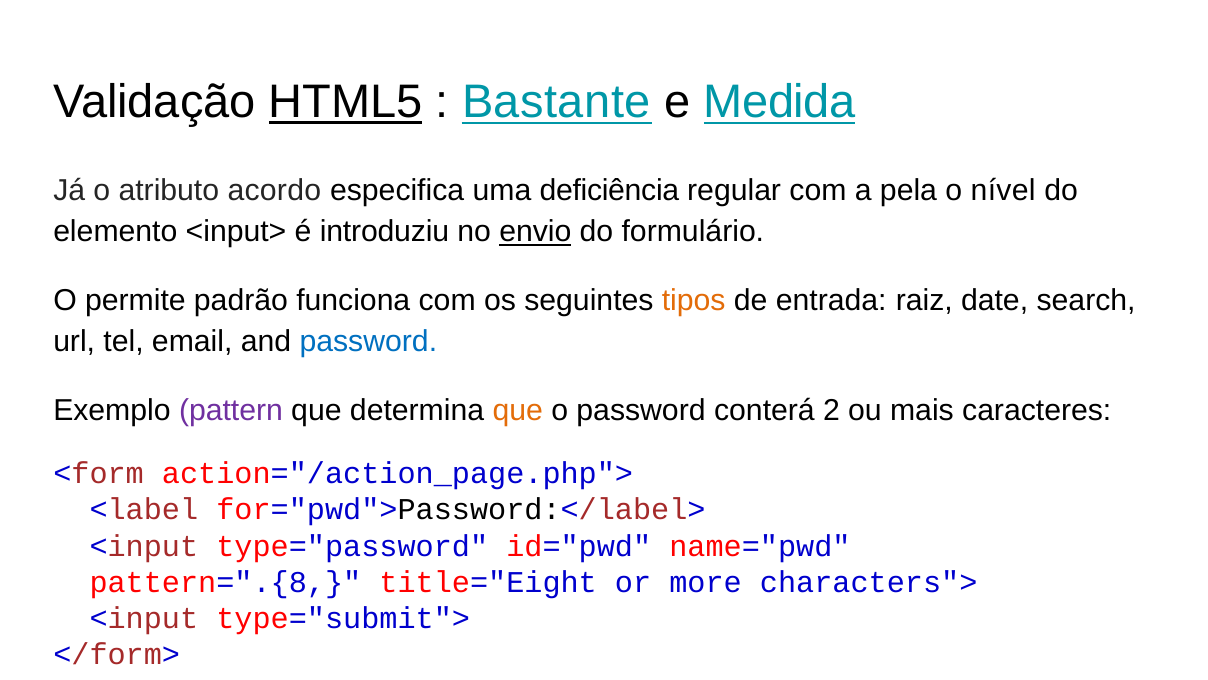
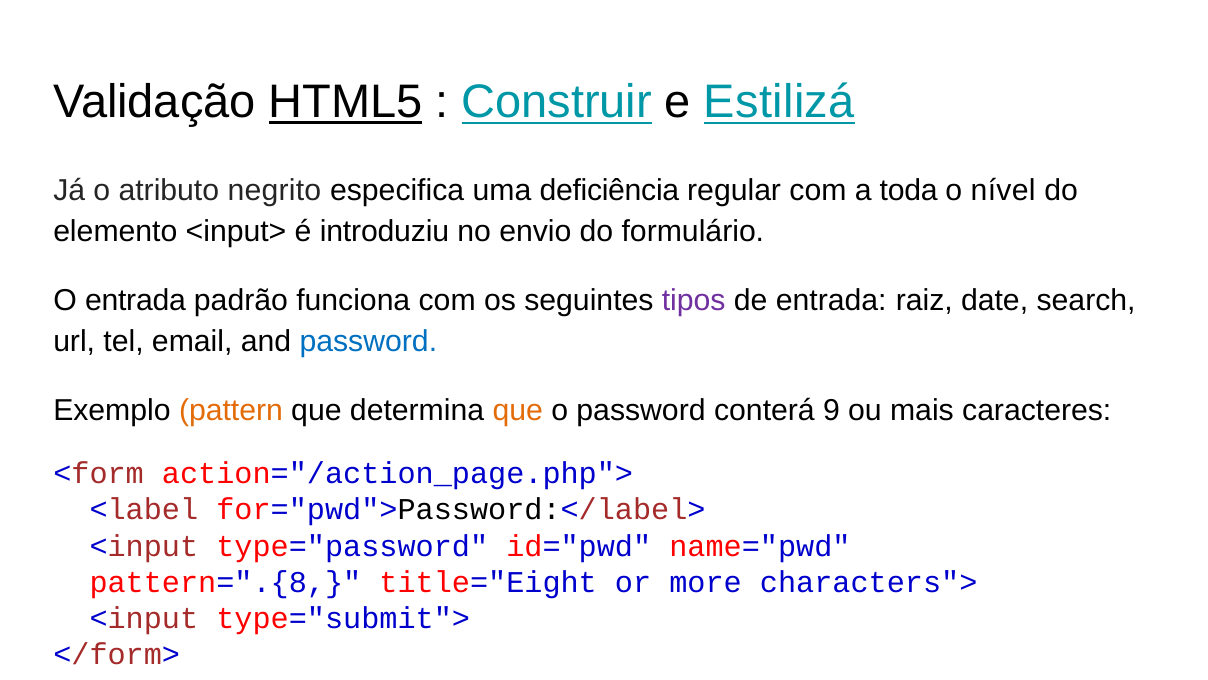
Bastante: Bastante -> Construir (557, 102)
Medida: Medida -> Estilizá (779, 102)
acordo: acordo -> negrito (274, 190)
pela: pela -> toda (909, 190)
envio underline: present -> none (535, 232)
O permite: permite -> entrada (135, 300)
tipos colour: orange -> purple (694, 300)
pattern colour: purple -> orange (231, 410)
2: 2 -> 9 (831, 410)
